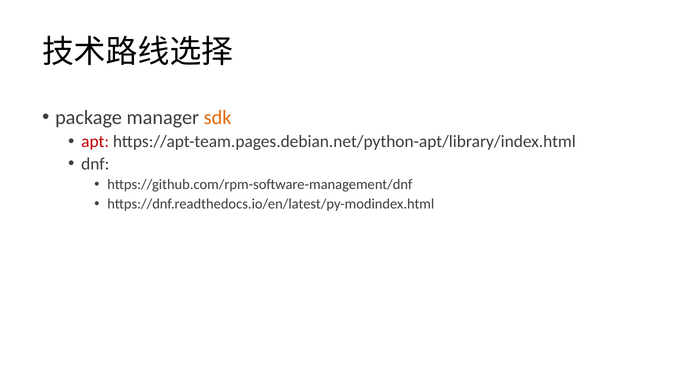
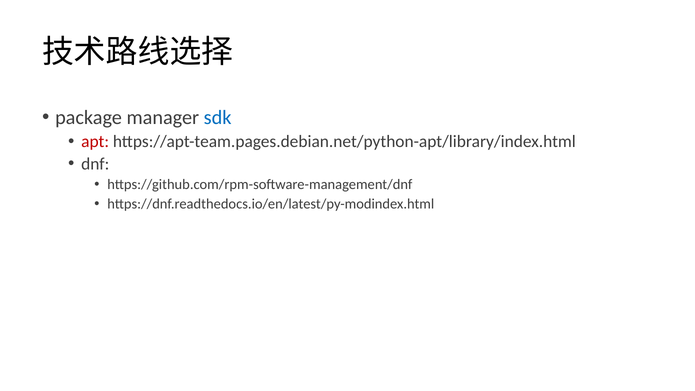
sdk colour: orange -> blue (218, 118)
